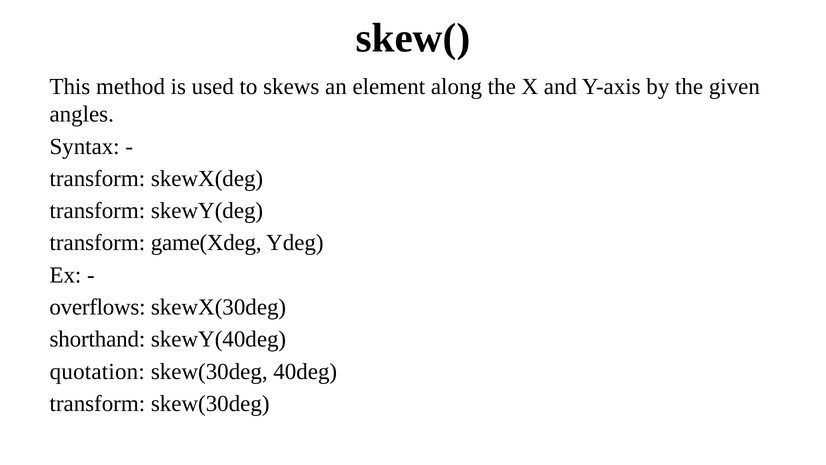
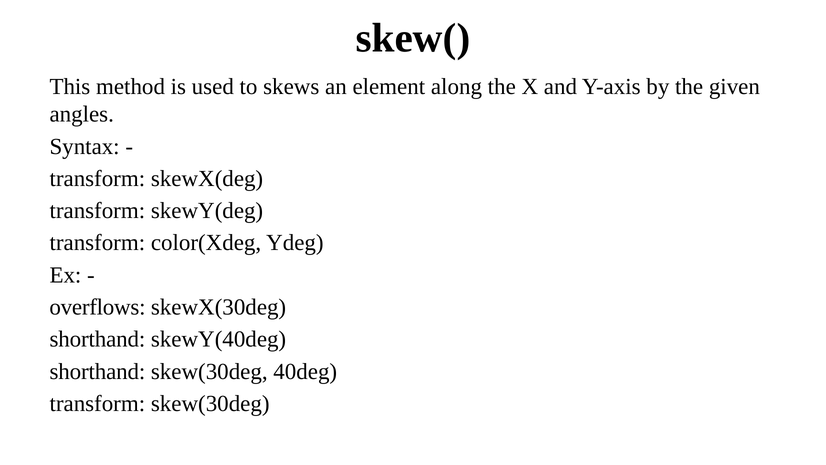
game(Xdeg: game(Xdeg -> color(Xdeg (206, 243)
quotation: quotation -> shorthand (97, 371)
